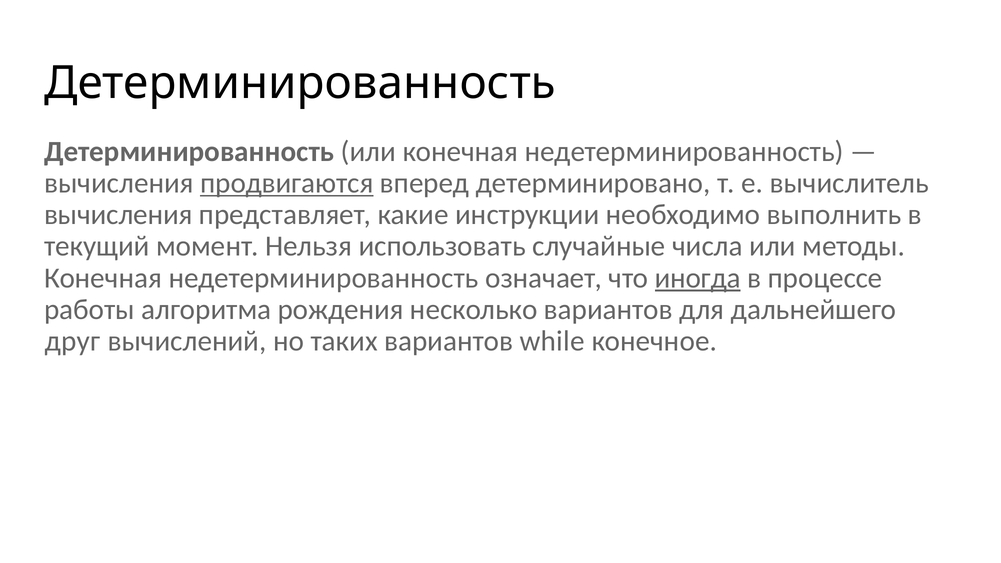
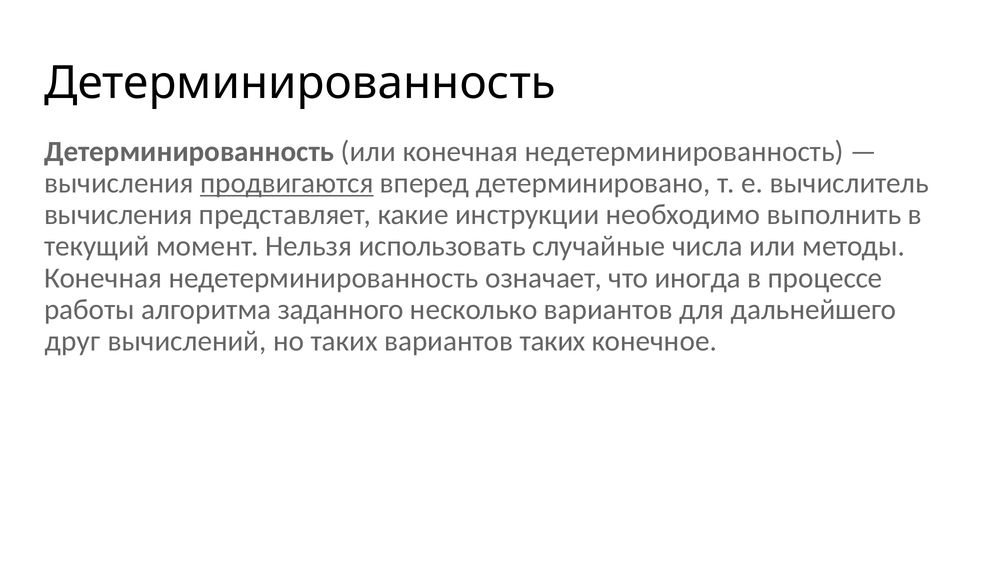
иногда underline: present -> none (698, 278)
рождения: рождения -> заданного (341, 309)
вариантов while: while -> таких (553, 341)
